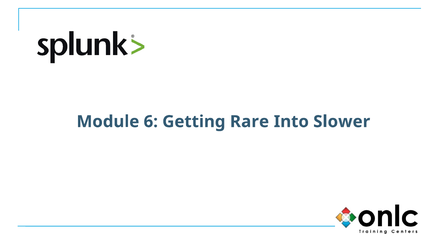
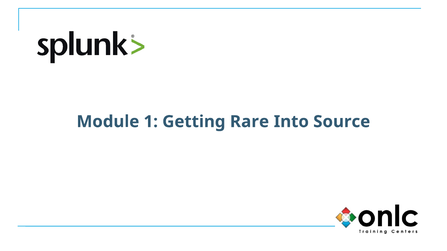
6: 6 -> 1 (151, 122)
Slower: Slower -> Source (342, 122)
